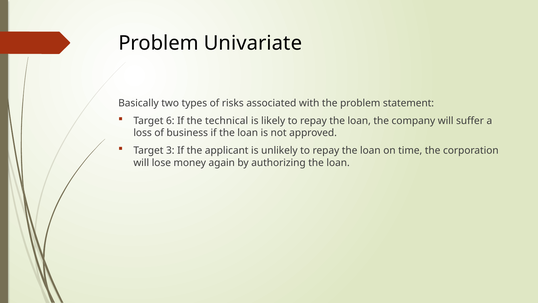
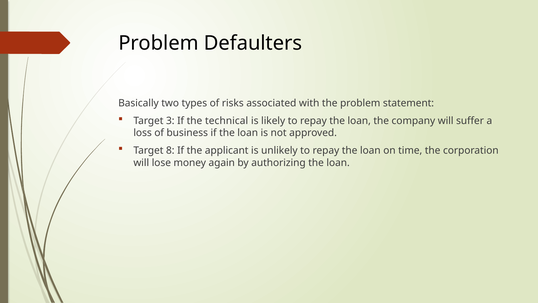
Univariate: Univariate -> Defaulters (253, 43)
6: 6 -> 3 (170, 121)
3: 3 -> 8 (170, 150)
